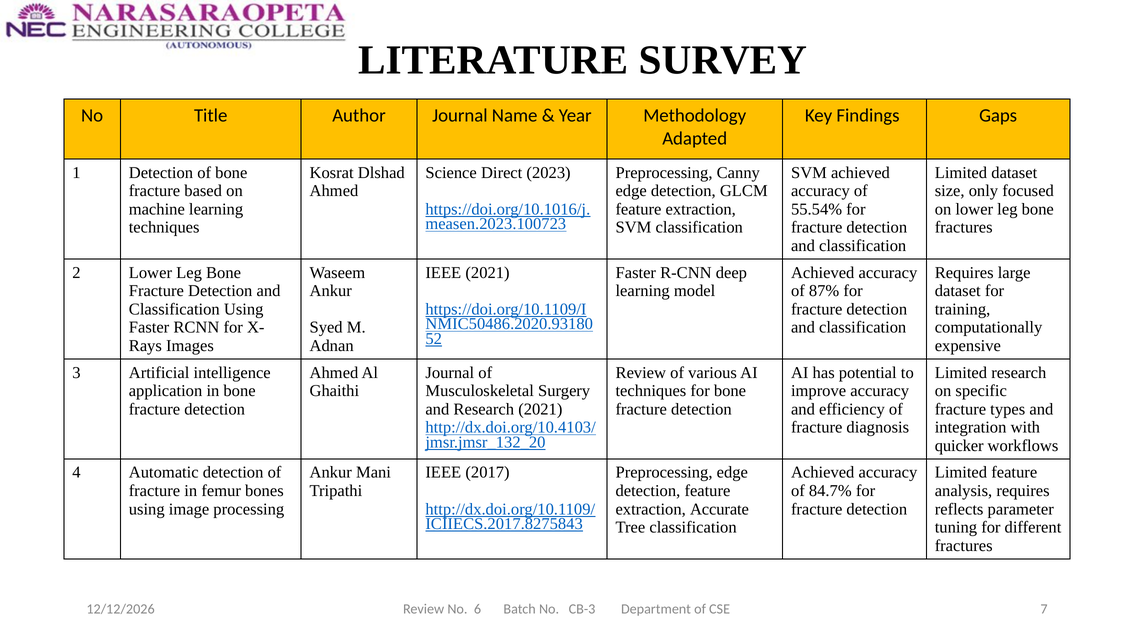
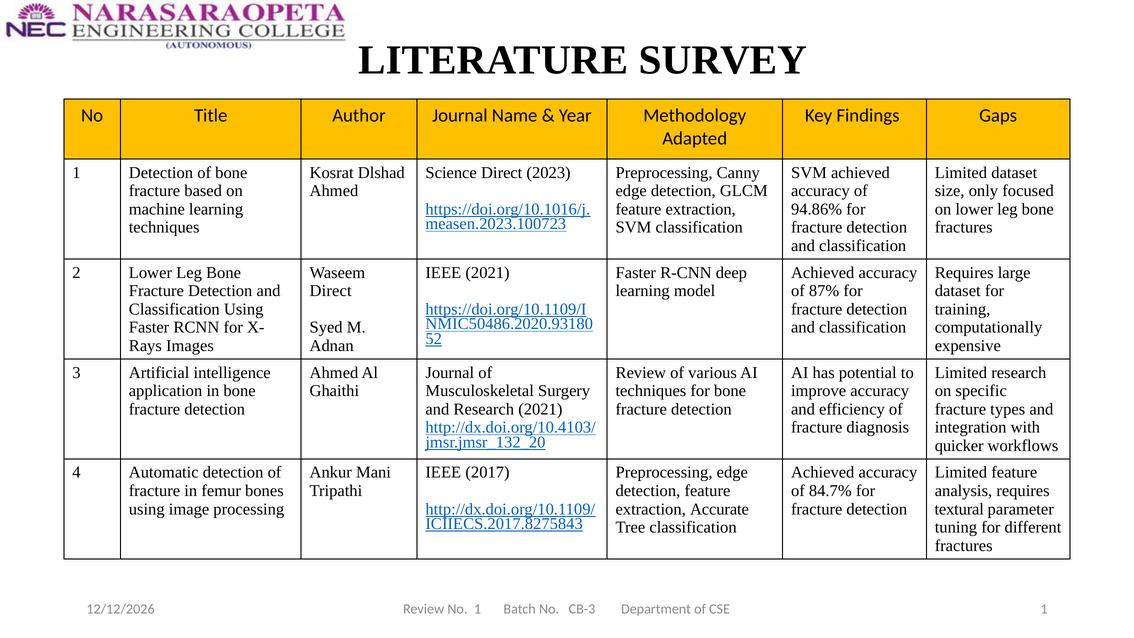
55.54%: 55.54% -> 94.86% (817, 209)
Ankur: Ankur -> Direct (331, 291)
reflects: reflects -> textural (959, 509)
No 6: 6 -> 1 (478, 609)
CSE 7: 7 -> 1 (1044, 609)
